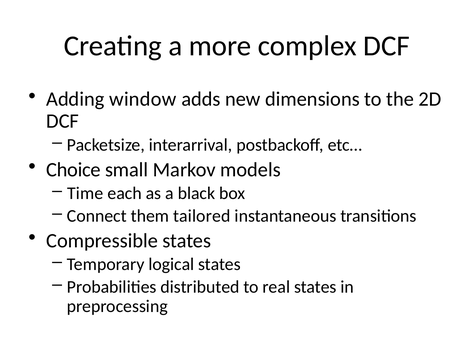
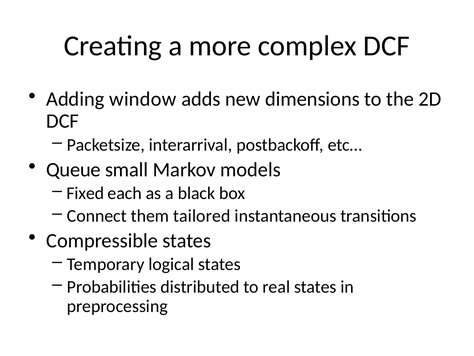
Choice: Choice -> Queue (73, 169)
Time: Time -> Fixed (85, 193)
